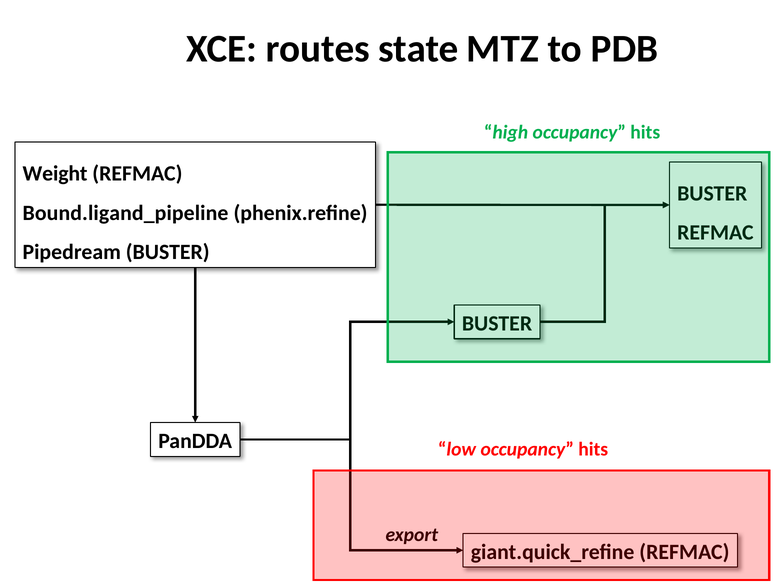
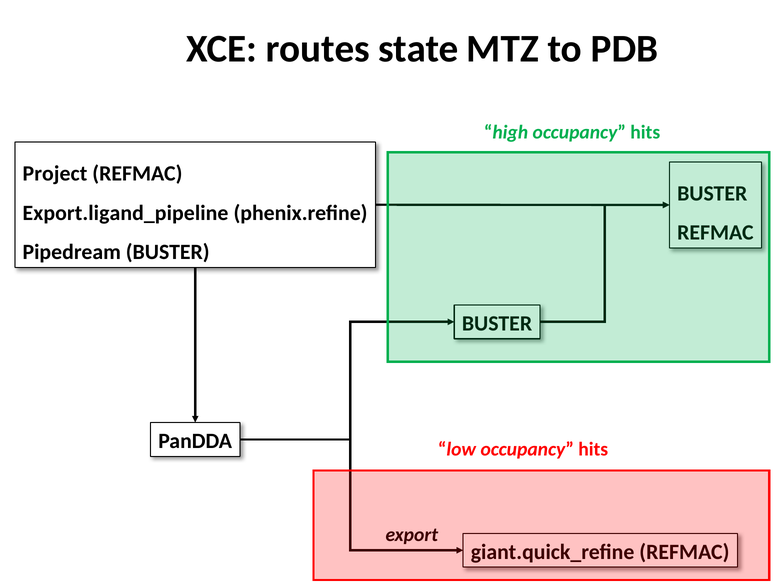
Weight: Weight -> Project (55, 174)
Bound.ligand_pipeline: Bound.ligand_pipeline -> Export.ligand_pipeline (126, 213)
